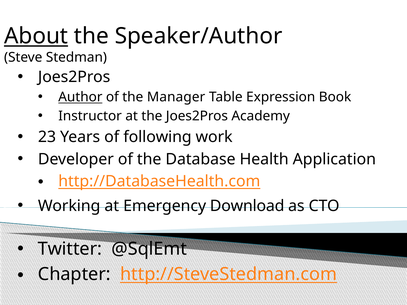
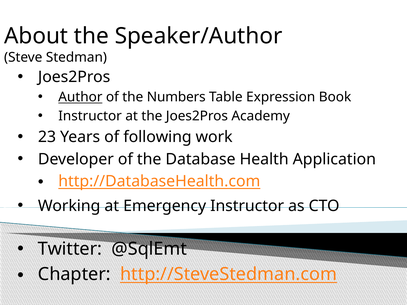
About underline: present -> none (36, 36)
Manager: Manager -> Numbers (176, 97)
Emergency Download: Download -> Instructor (247, 206)
